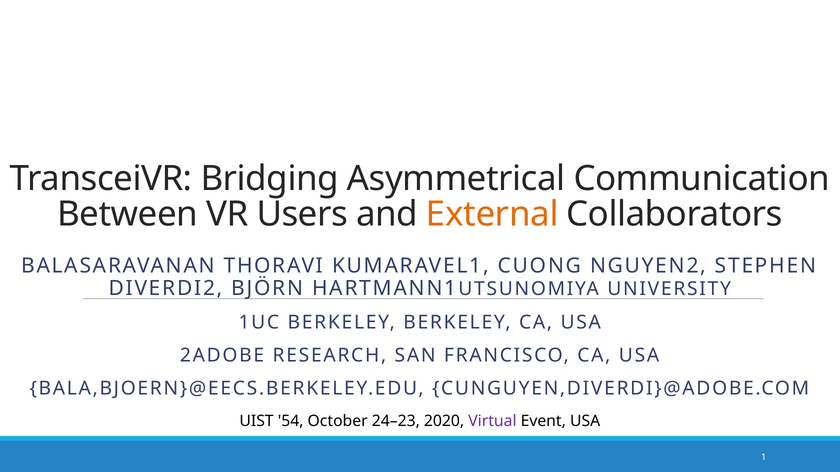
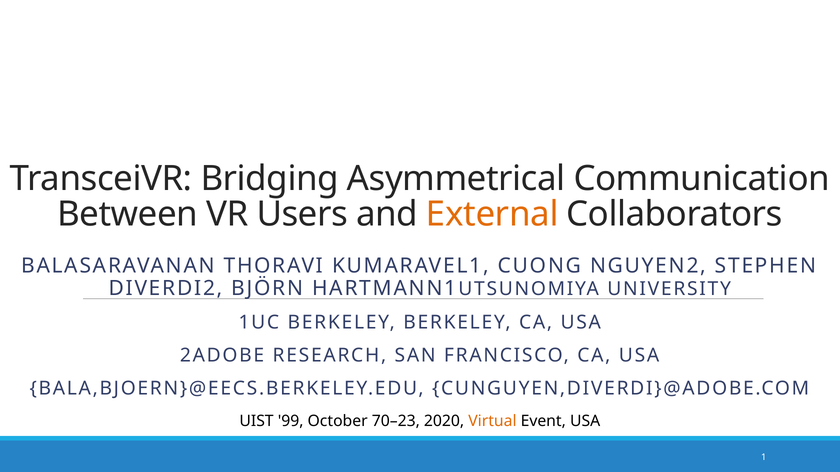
54: 54 -> 99 (291, 421)
24–23: 24–23 -> 70–23 (396, 421)
Virtual colour: purple -> orange (492, 421)
